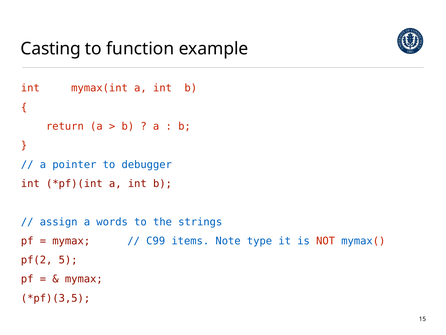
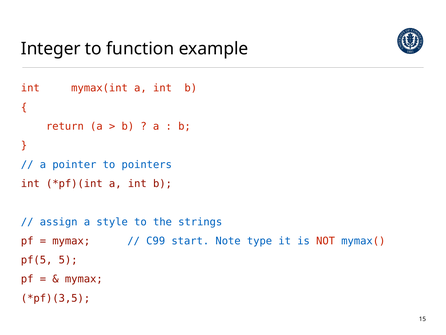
Casting: Casting -> Integer (51, 49)
debugger: debugger -> pointers (147, 164)
words: words -> style (112, 222)
items: items -> start (190, 241)
pf(2: pf(2 -> pf(5 (37, 260)
